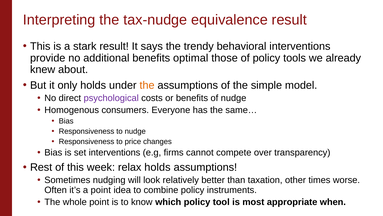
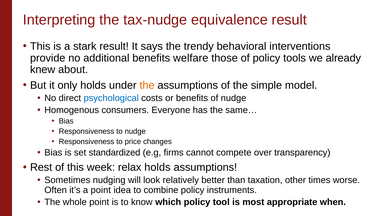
optimal: optimal -> welfare (191, 58)
psychological colour: purple -> blue (111, 98)
set interventions: interventions -> standardized (115, 152)
